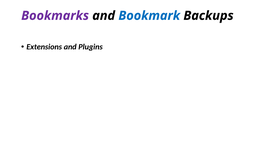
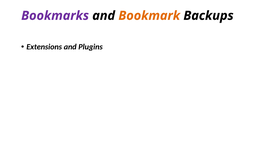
Bookmark colour: blue -> orange (149, 16)
